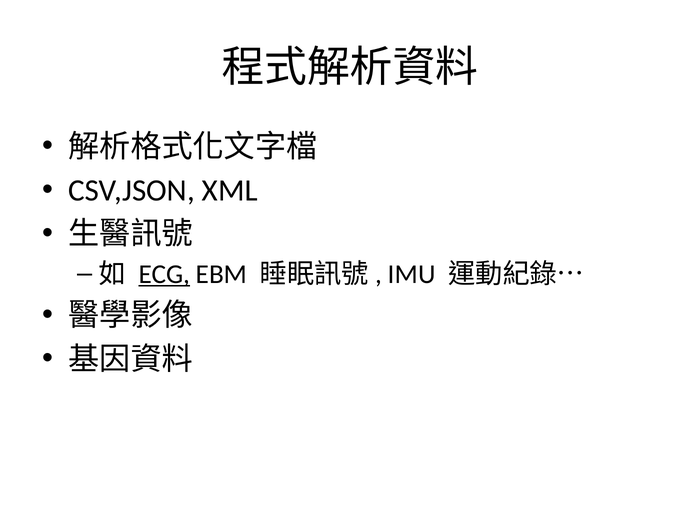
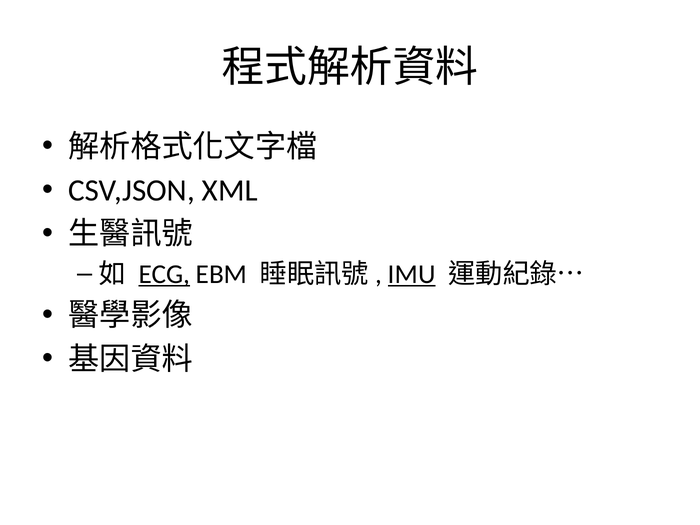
IMU underline: none -> present (412, 274)
